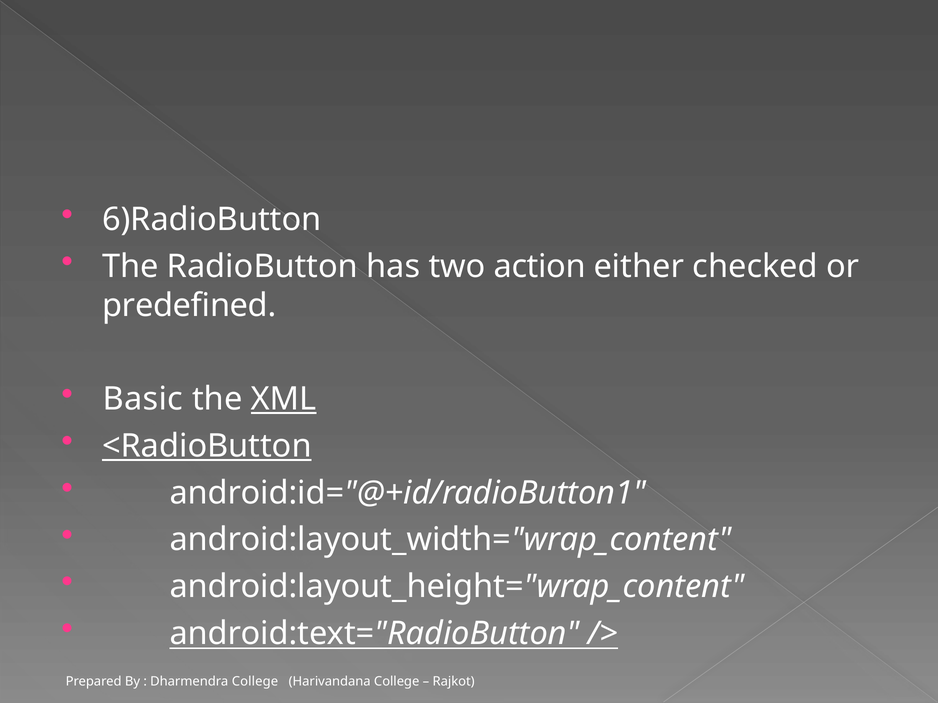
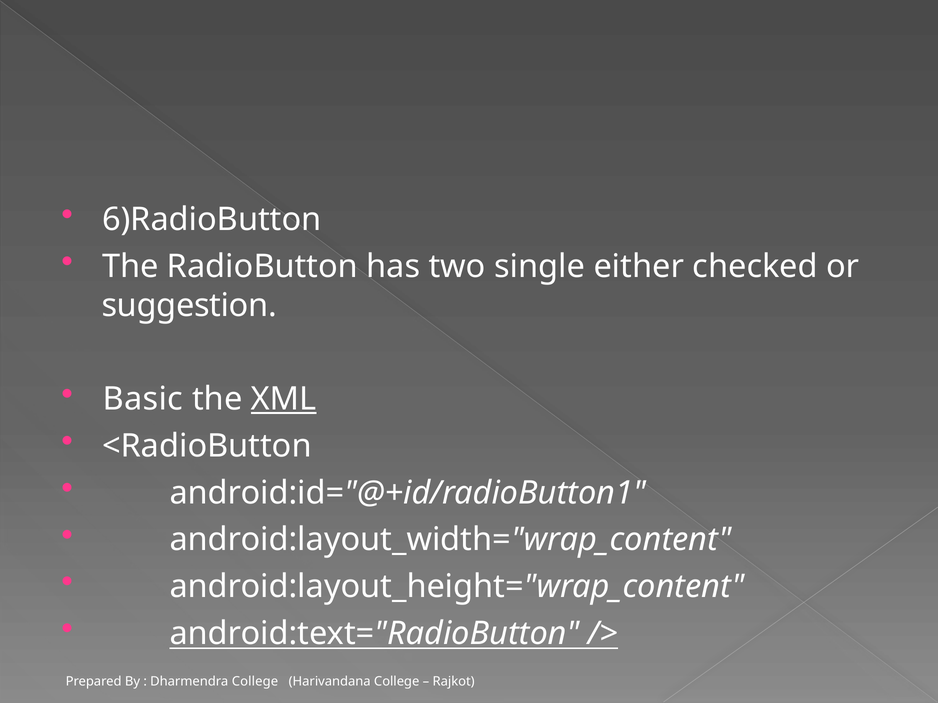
action: action -> single (540, 266)
predefined: predefined -> suggestion (189, 306)
<RadioButton underline: present -> none (207, 446)
